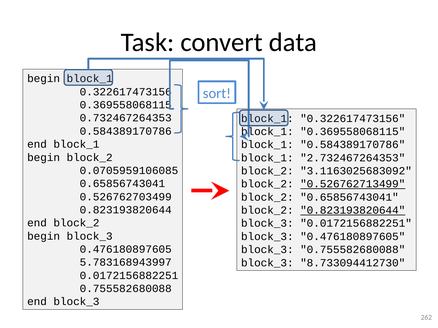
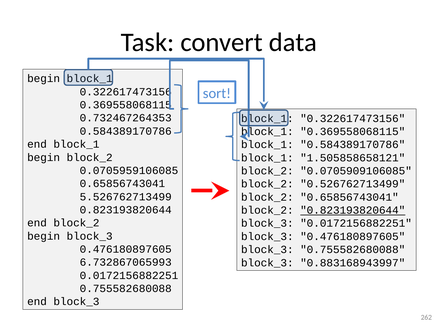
2.732467264353: 2.732467264353 -> 1.505858658121 (353, 158)
3.1163025683092: 3.1163025683092 -> 0.0705909106085 (356, 171)
0.526762713499 underline: present -> none (353, 184)
0.526762703499: 0.526762703499 -> 5.526762713499 (126, 197)
5.783168943997: 5.783168943997 -> 6.732867065993 (126, 263)
8.733094412730: 8.733094412730 -> 0.883168943997 (353, 263)
